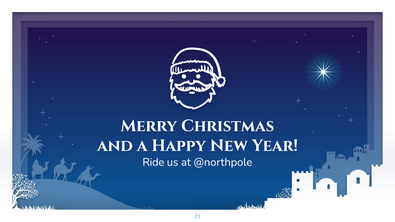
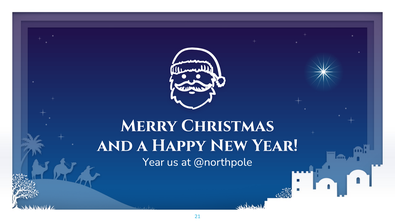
Ride: Ride -> Year (153, 162)
